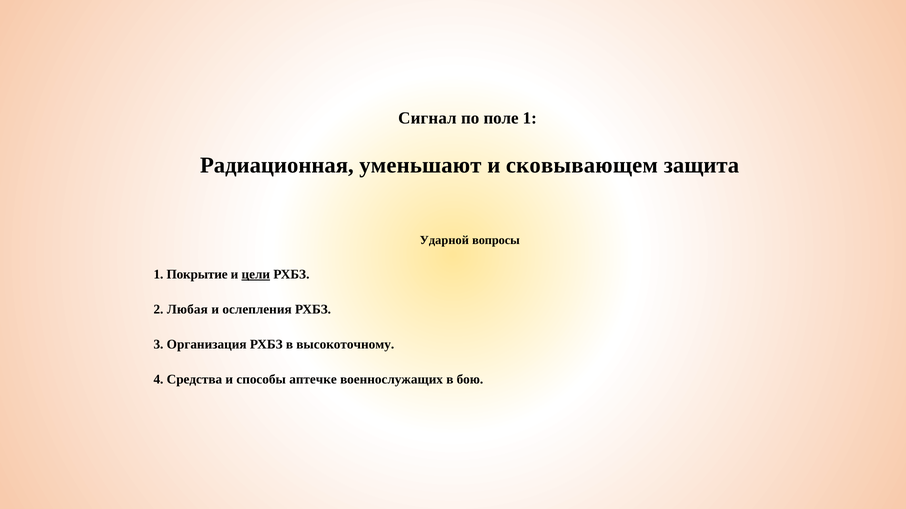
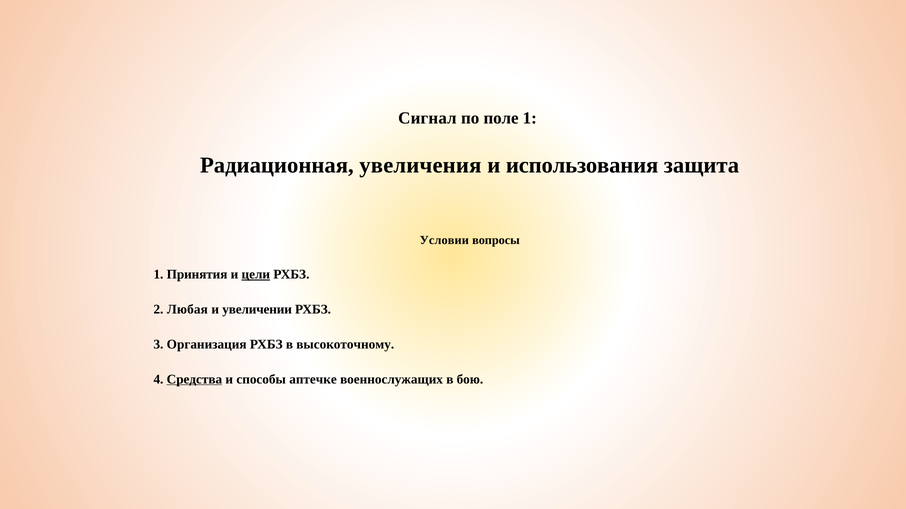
уменьшают: уменьшают -> увеличения (420, 166)
сковывающем: сковывающем -> использования (582, 166)
Ударной: Ударной -> Условии (444, 240)
Покрытие: Покрытие -> Принятия (197, 275)
ослепления: ослепления -> увеличении (257, 310)
Средства underline: none -> present (194, 380)
